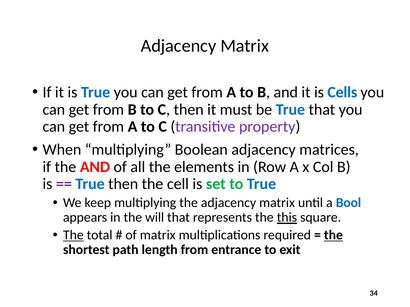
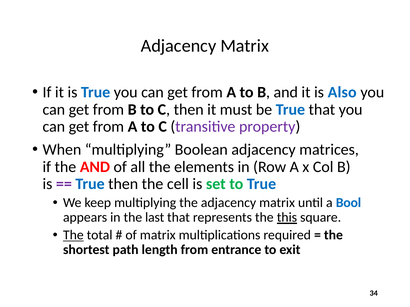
Cells: Cells -> Also (342, 92)
will: will -> last (155, 218)
the underline: present -> none (333, 235)
